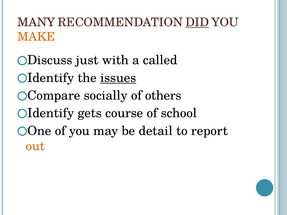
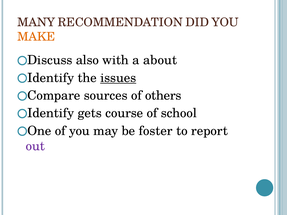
DID underline: present -> none (197, 22)
just: just -> also (87, 60)
called: called -> about (160, 60)
socially: socially -> sources (106, 96)
detail: detail -> foster (156, 131)
out colour: orange -> purple (35, 146)
